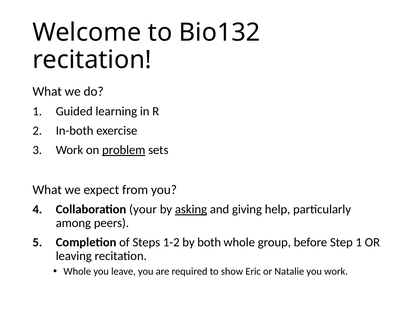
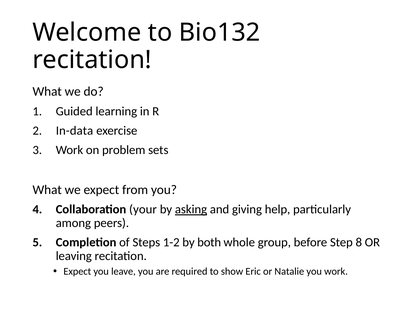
In-both: In-both -> In-data (75, 131)
problem underline: present -> none (124, 150)
Step 1: 1 -> 8 (359, 242)
Whole: Whole -> Expect (77, 271)
